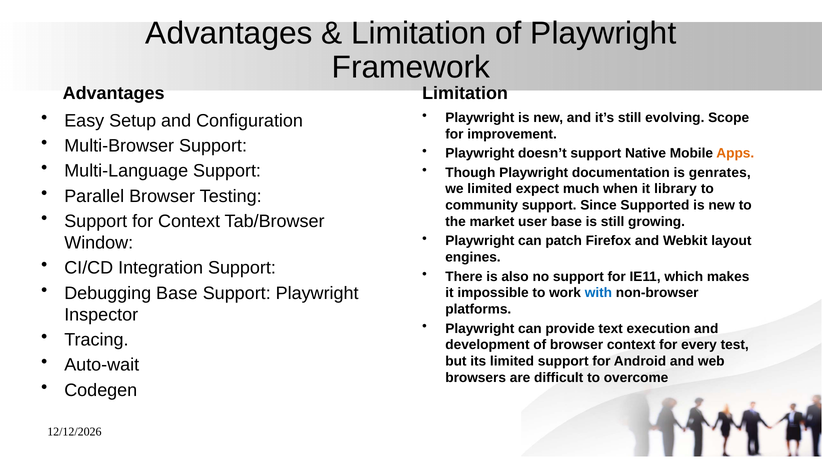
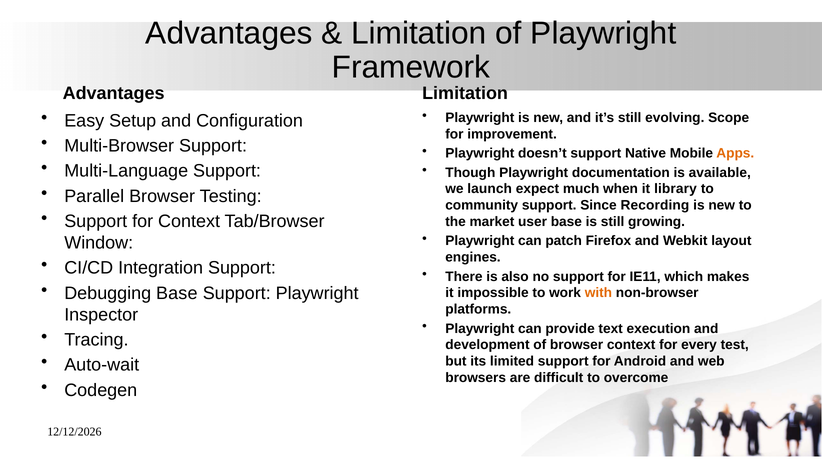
genrates: genrates -> available (720, 173)
we limited: limited -> launch (490, 189)
Supported: Supported -> Recording (655, 206)
with colour: blue -> orange (598, 293)
